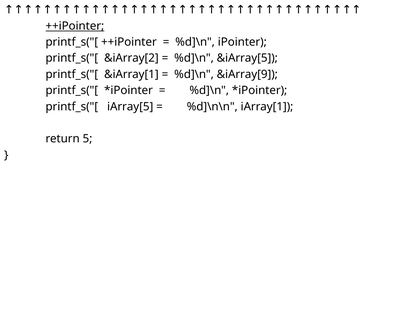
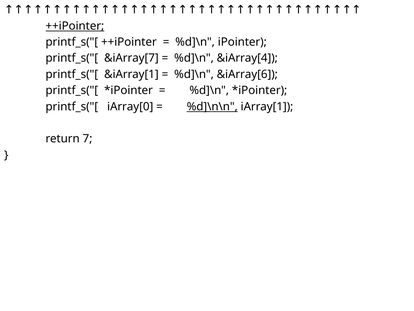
&iArray[2: &iArray[2 -> &iArray[7 (131, 58)
&iArray[5: &iArray[5 -> &iArray[4 (247, 58)
&iArray[9: &iArray[9 -> &iArray[6 (247, 74)
iArray[5: iArray[5 -> iArray[0 (130, 106)
%d]\n\n underline: none -> present (212, 106)
5: 5 -> 7 (88, 139)
